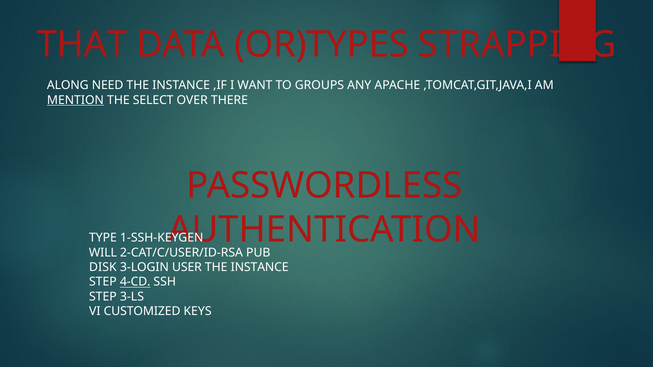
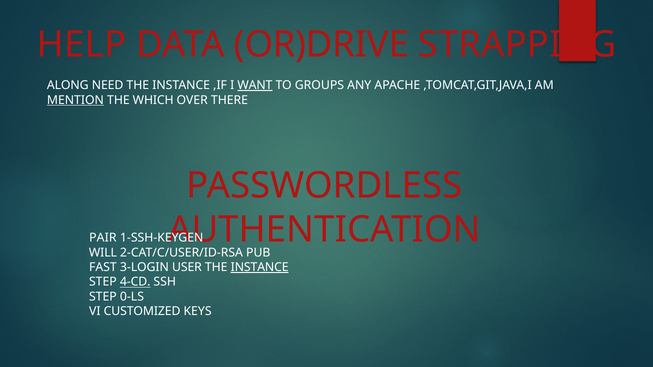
THAT: THAT -> HELP (82, 45)
OR)TYPES: OR)TYPES -> OR)DRIVE (321, 45)
WANT underline: none -> present (255, 85)
SELECT: SELECT -> WHICH (153, 100)
TYPE: TYPE -> PAIR (103, 238)
DISK: DISK -> FAST (103, 267)
INSTANCE underline: none -> present (260, 267)
3-LS: 3-LS -> 0-LS (132, 297)
